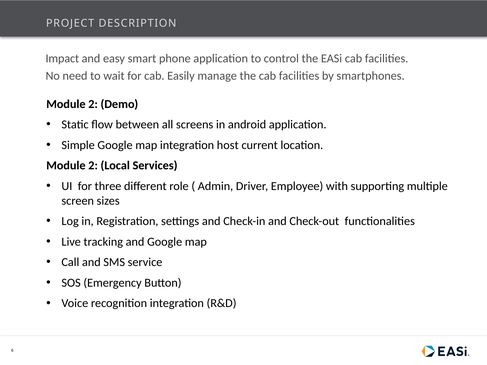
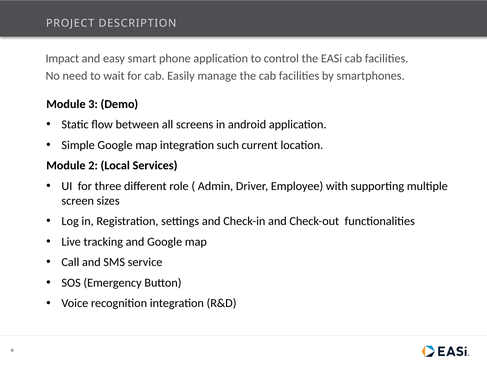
2: 2 -> 3 (93, 104)
host: host -> such (228, 145)
